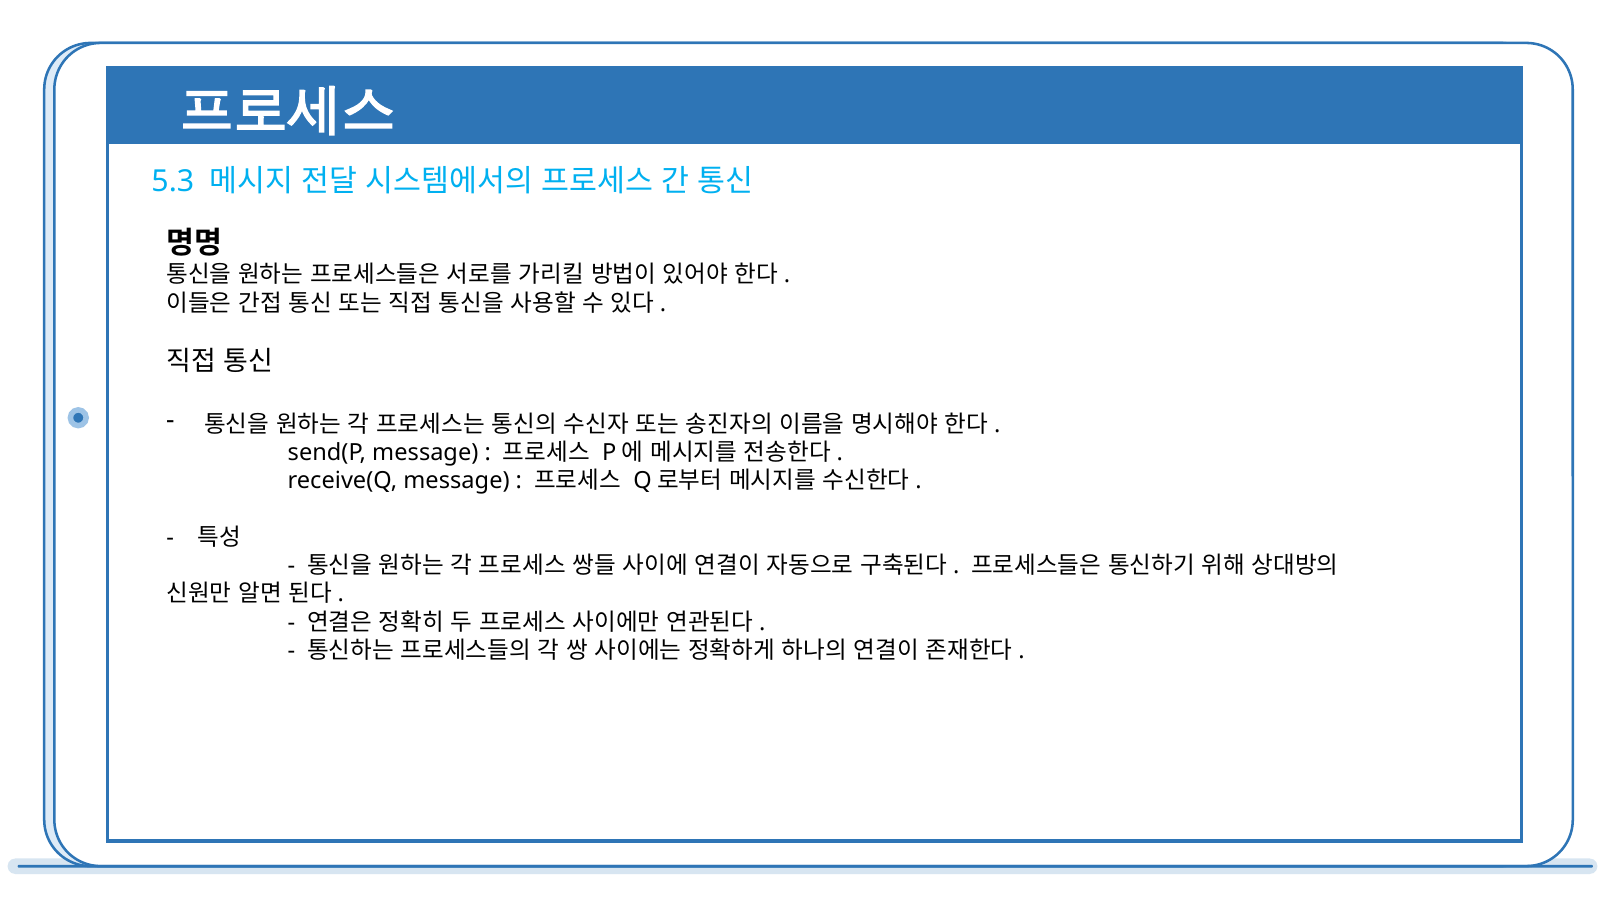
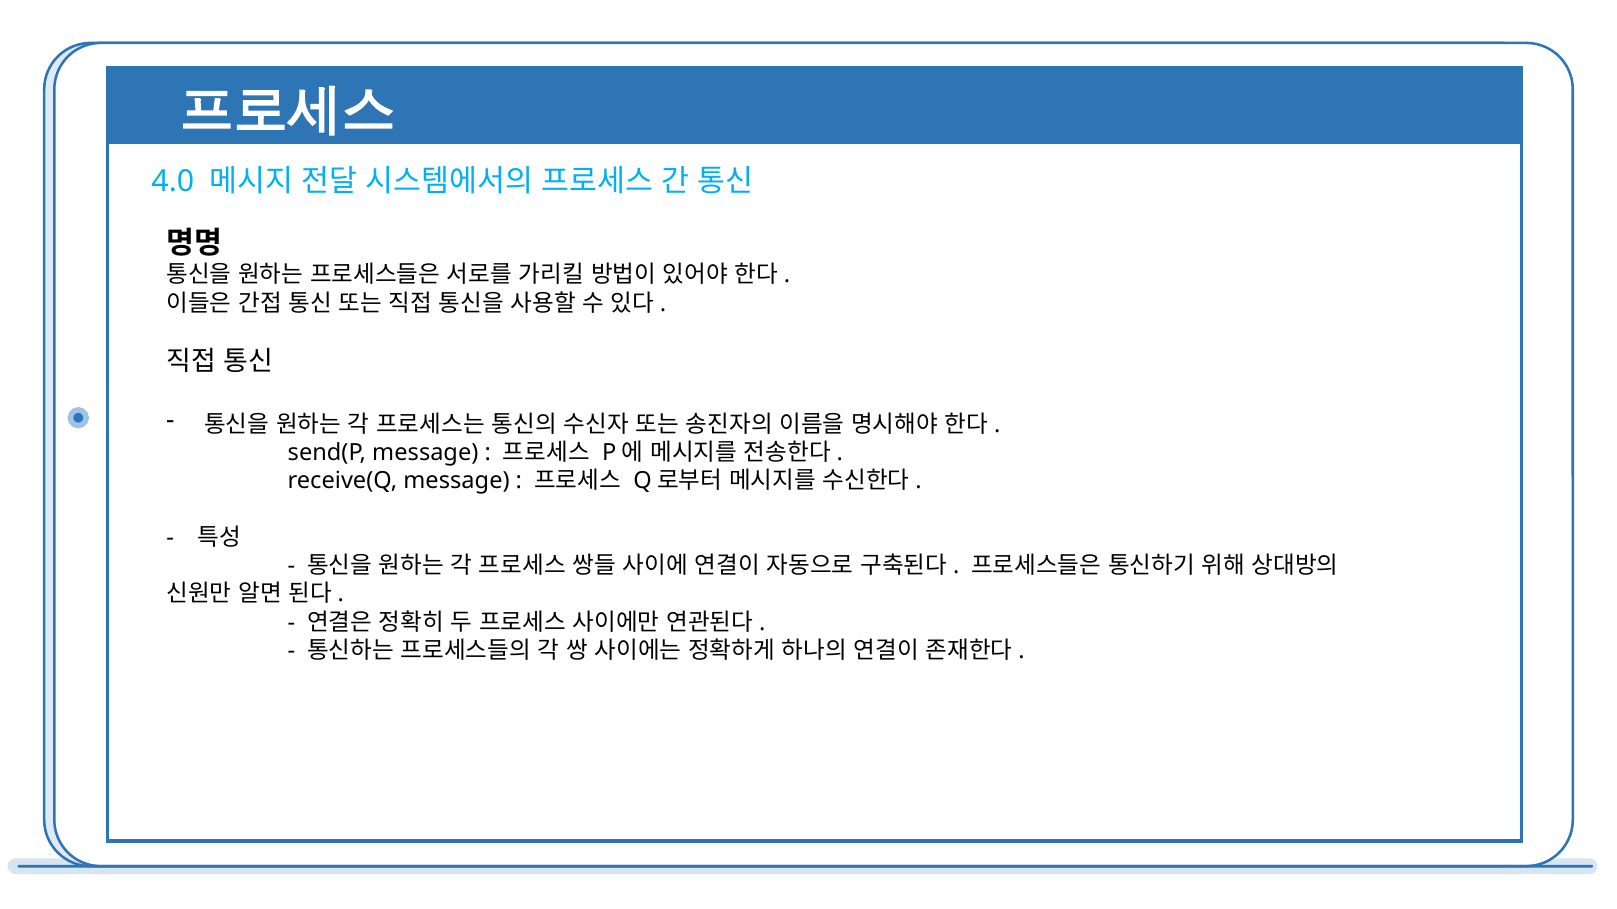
5.3: 5.3 -> 4.0 (173, 182)
